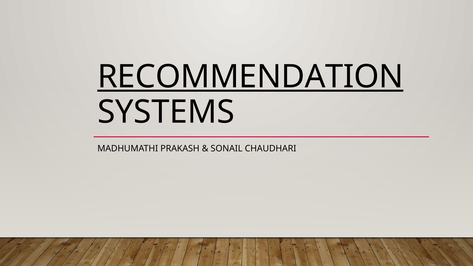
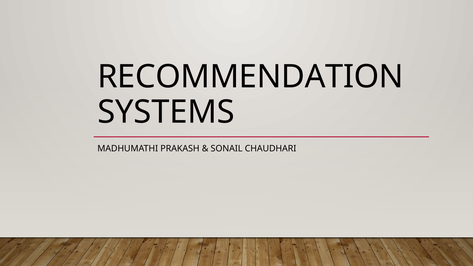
RECOMMENDATION underline: present -> none (250, 77)
